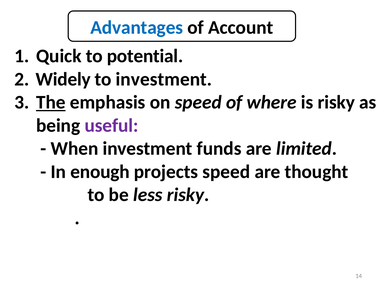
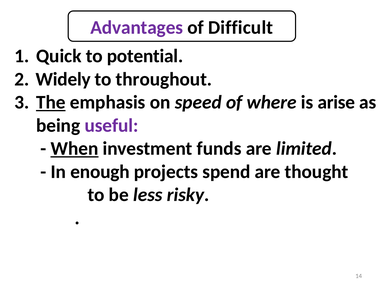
Advantages colour: blue -> purple (137, 27)
Account: Account -> Difficult (241, 27)
to investment: investment -> throughout (164, 79)
is risky: risky -> arise (336, 102)
When underline: none -> present (75, 148)
projects speed: speed -> spend (226, 172)
